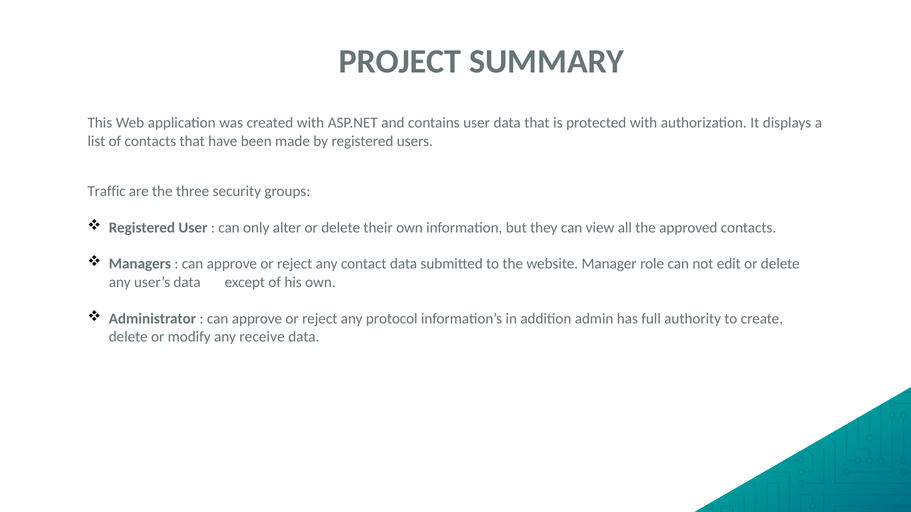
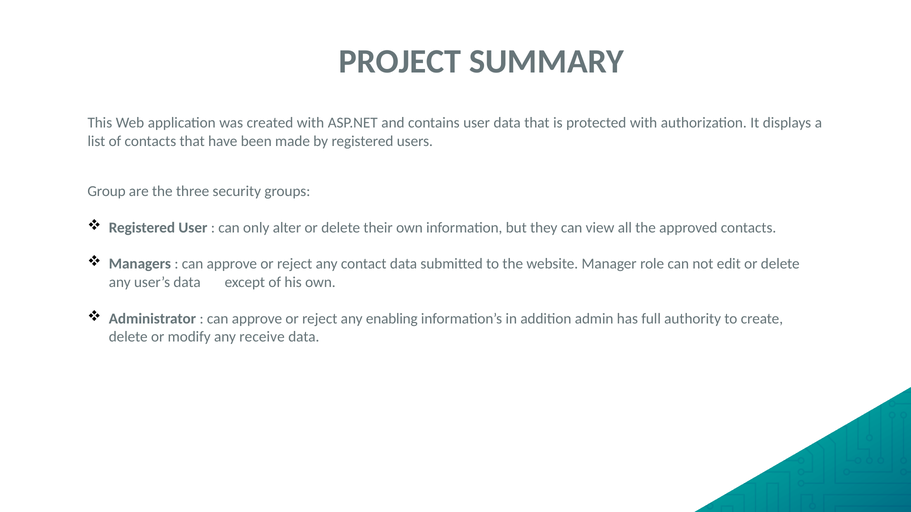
Traffic: Traffic -> Group (107, 191)
protocol: protocol -> enabling (392, 319)
